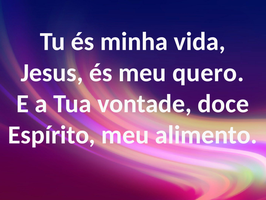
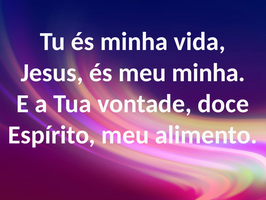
meu quero: quero -> minha (209, 73)
